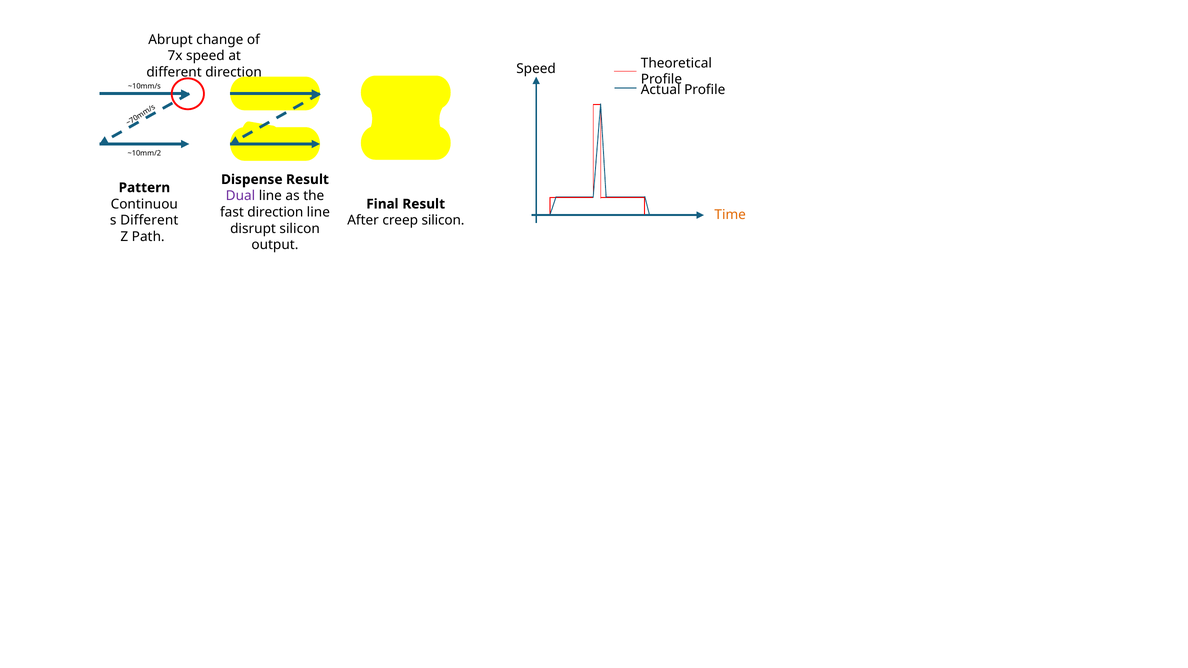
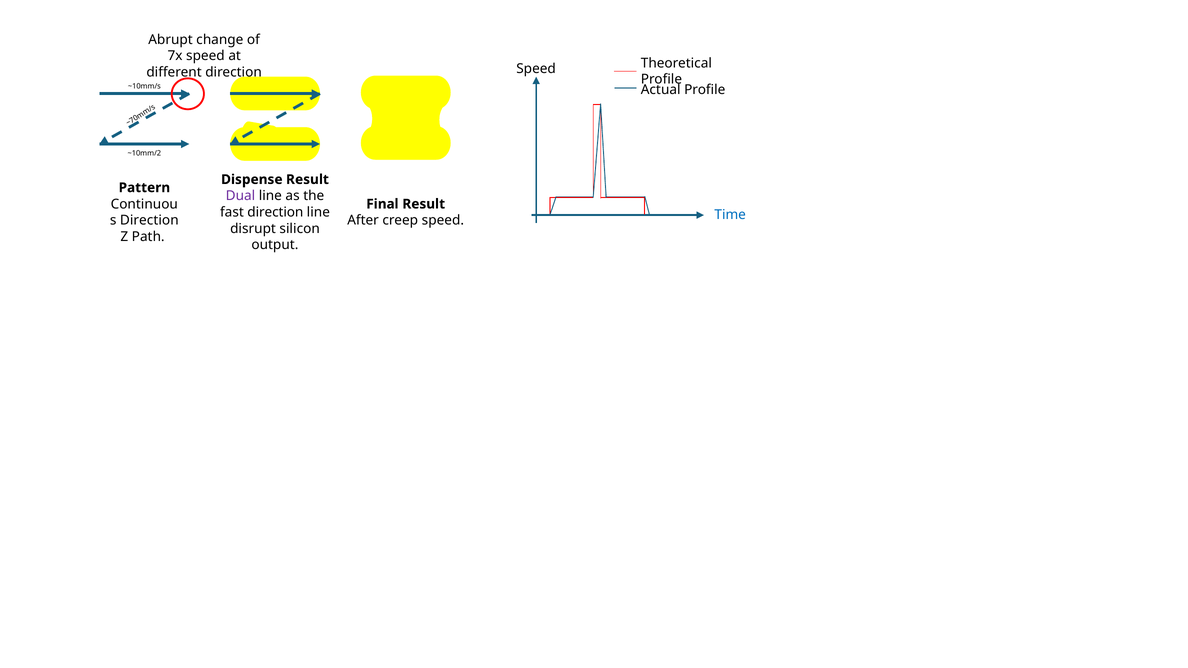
Time colour: orange -> blue (730, 215)
Different: Different -> Direction (149, 220)
creep silicon: silicon -> speed (443, 220)
